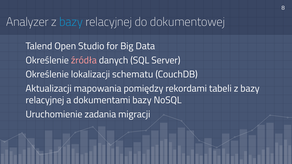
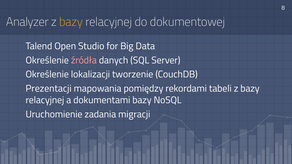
bazy colour: light blue -> yellow (71, 22)
schematu: schematu -> tworzenie (133, 74)
Aktualizacji: Aktualizacji -> Prezentacji (49, 89)
